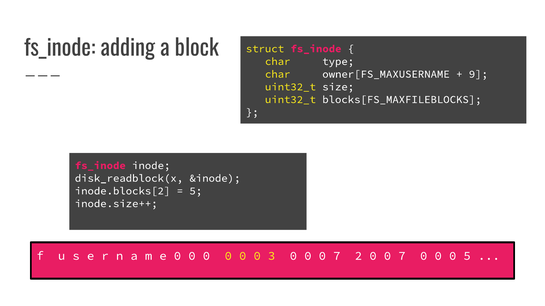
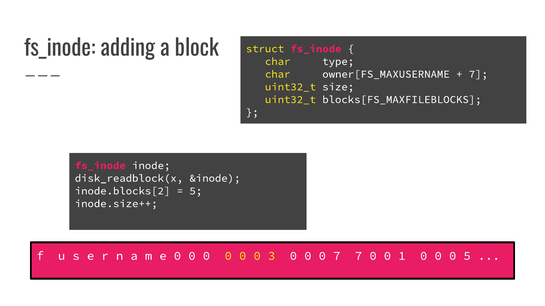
9: 9 -> 7 (478, 74)
7 2: 2 -> 7 (359, 256)
7: 7 -> 1 (402, 256)
